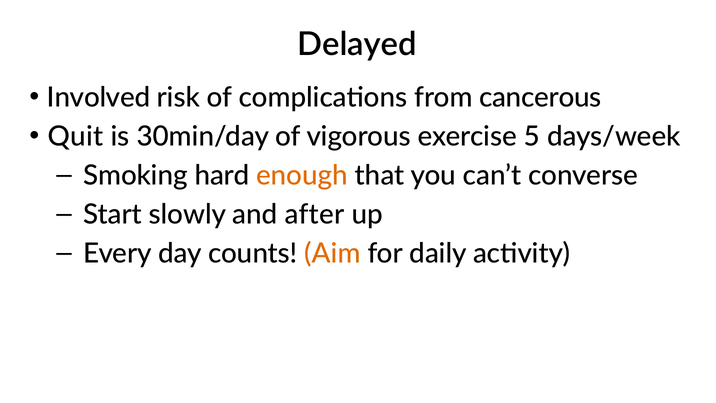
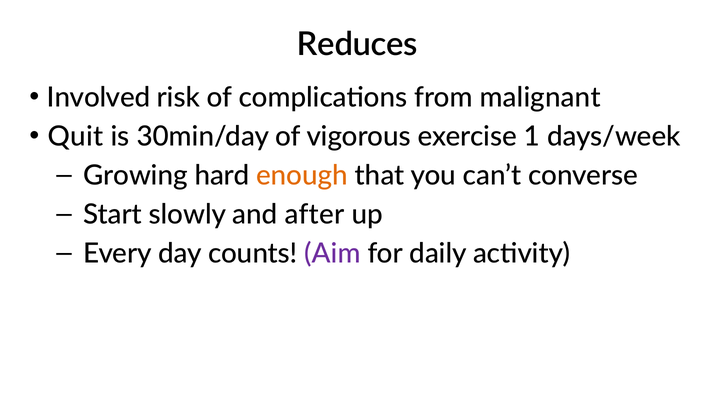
Delayed: Delayed -> Reduces (357, 44)
cancerous: cancerous -> malignant (540, 97)
5: 5 -> 1 (532, 136)
Smoking: Smoking -> Growing (135, 175)
Aim colour: orange -> purple (333, 254)
